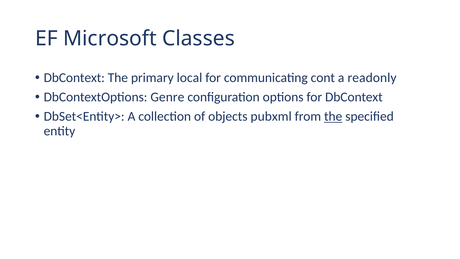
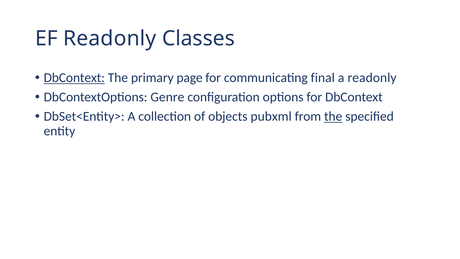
EF Microsoft: Microsoft -> Readonly (110, 39)
DbContext underline: none -> present (74, 78)
local: local -> page (190, 78)
cont: cont -> final (323, 78)
